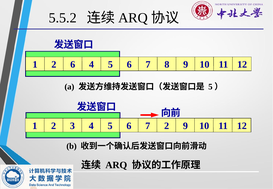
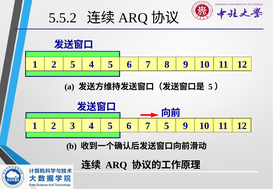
2 6: 6 -> 5 (73, 65)
7 2: 2 -> 5 (167, 126)
